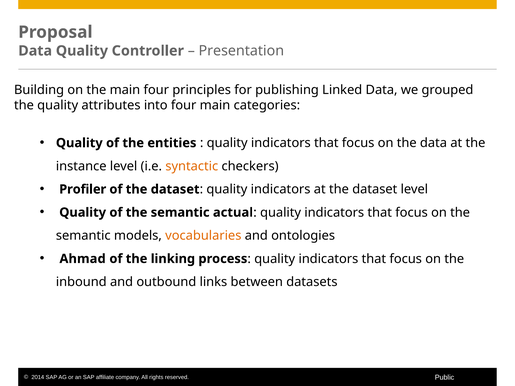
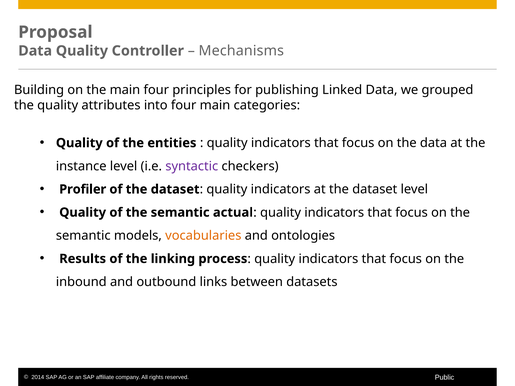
Presentation: Presentation -> Mechanisms (241, 51)
syntactic colour: orange -> purple (192, 166)
Ahmad: Ahmad -> Results (83, 259)
